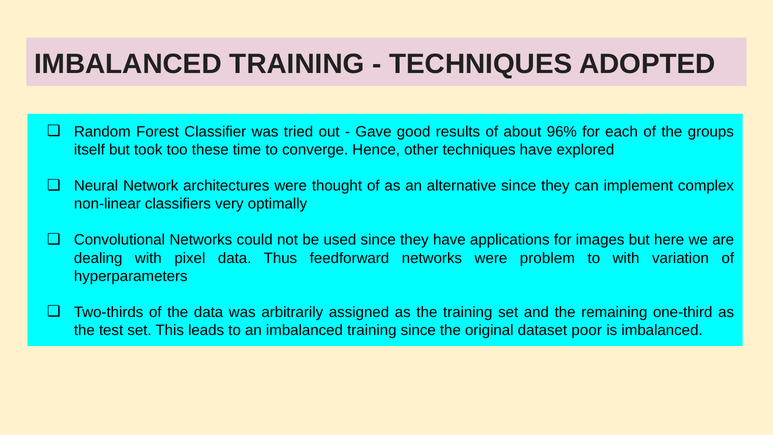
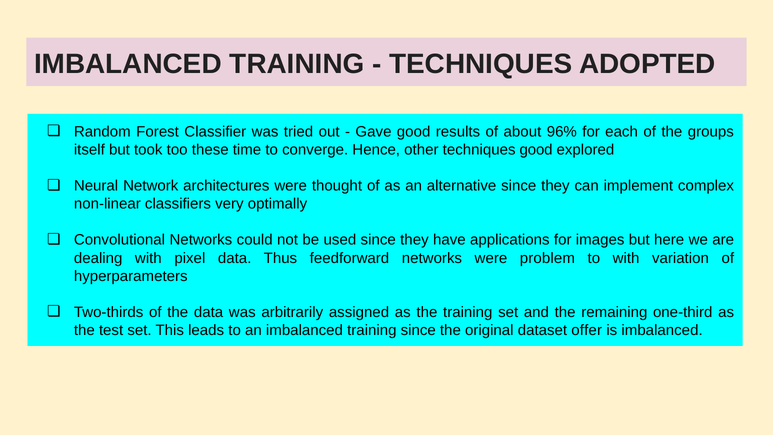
techniques have: have -> good (536, 150)
poor: poor -> offer (587, 330)
